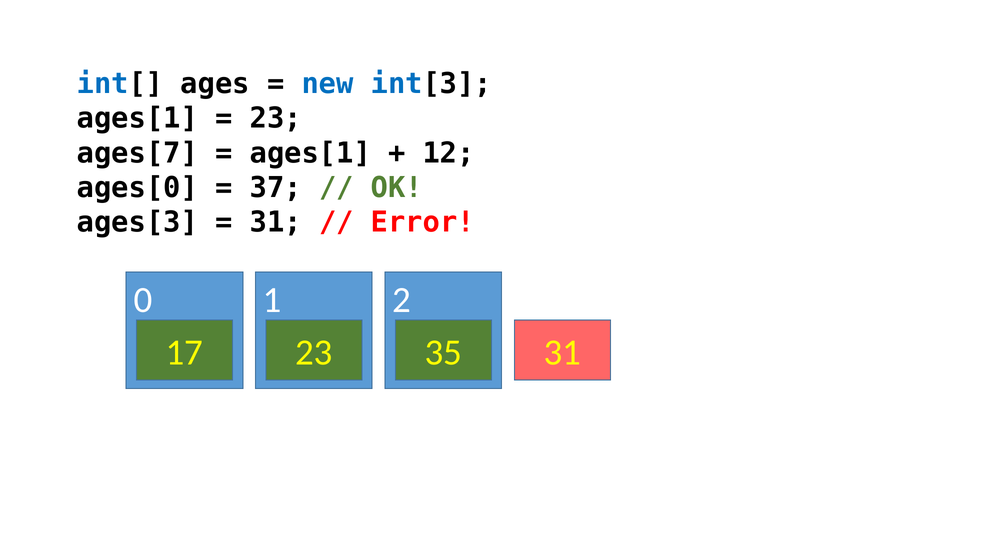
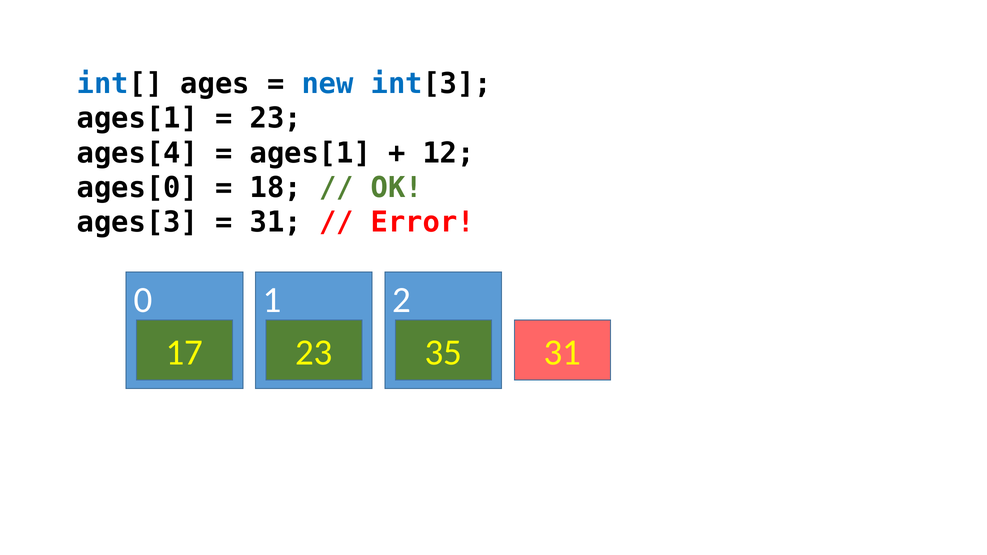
ages[7: ages[7 -> ages[4 (137, 153)
37: 37 -> 18 (276, 188)
